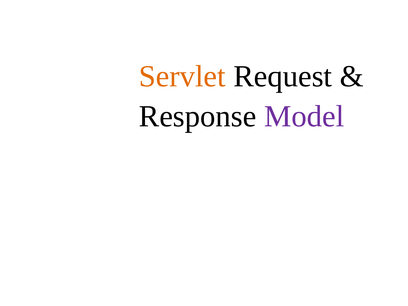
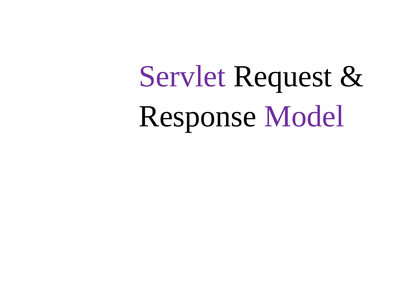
Servlet colour: orange -> purple (182, 76)
